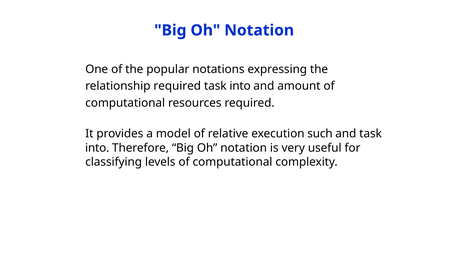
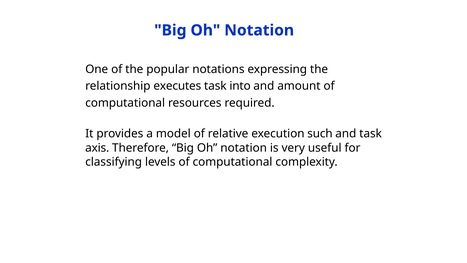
relationship required: required -> executes (177, 86)
into: into -> axis (97, 148)
